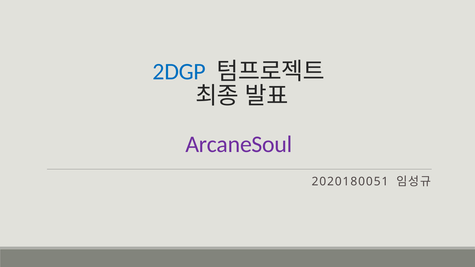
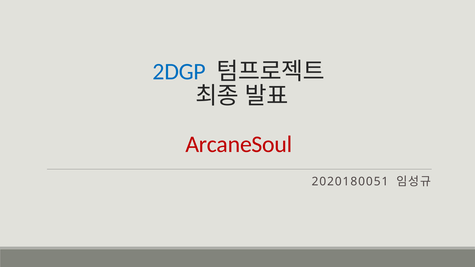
ArcaneSoul colour: purple -> red (239, 145)
